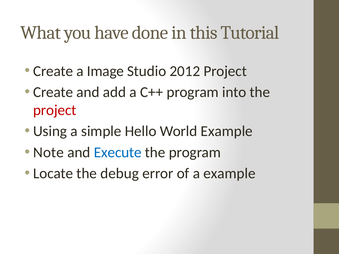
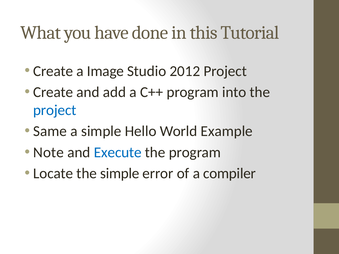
project colour: red -> blue (55, 110)
Using: Using -> Same (50, 131)
the debug: debug -> simple (120, 174)
a example: example -> compiler (230, 174)
